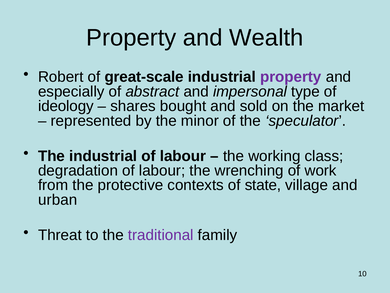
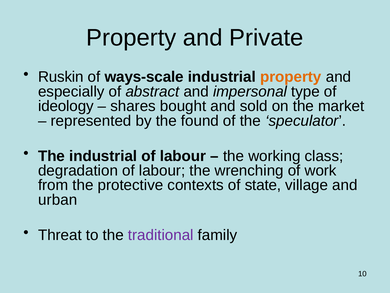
Wealth: Wealth -> Private (266, 38)
Robert: Robert -> Ruskin (61, 77)
great-scale: great-scale -> ways-scale (144, 77)
property colour: purple -> orange (291, 77)
minor: minor -> found (200, 121)
